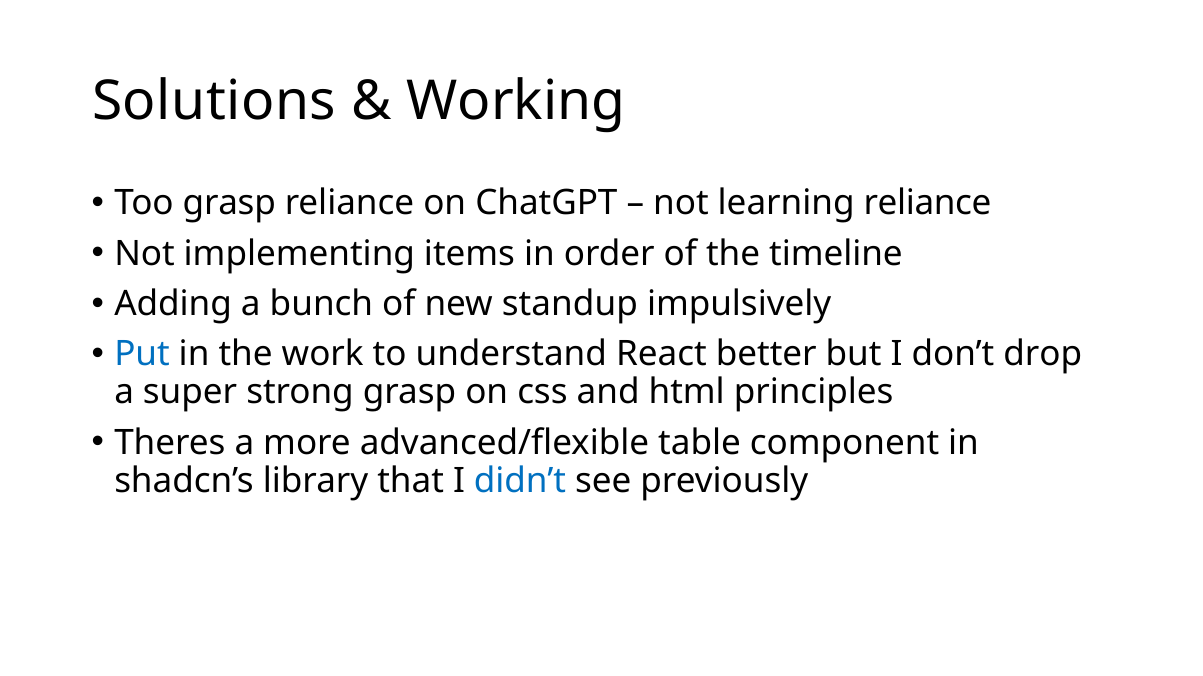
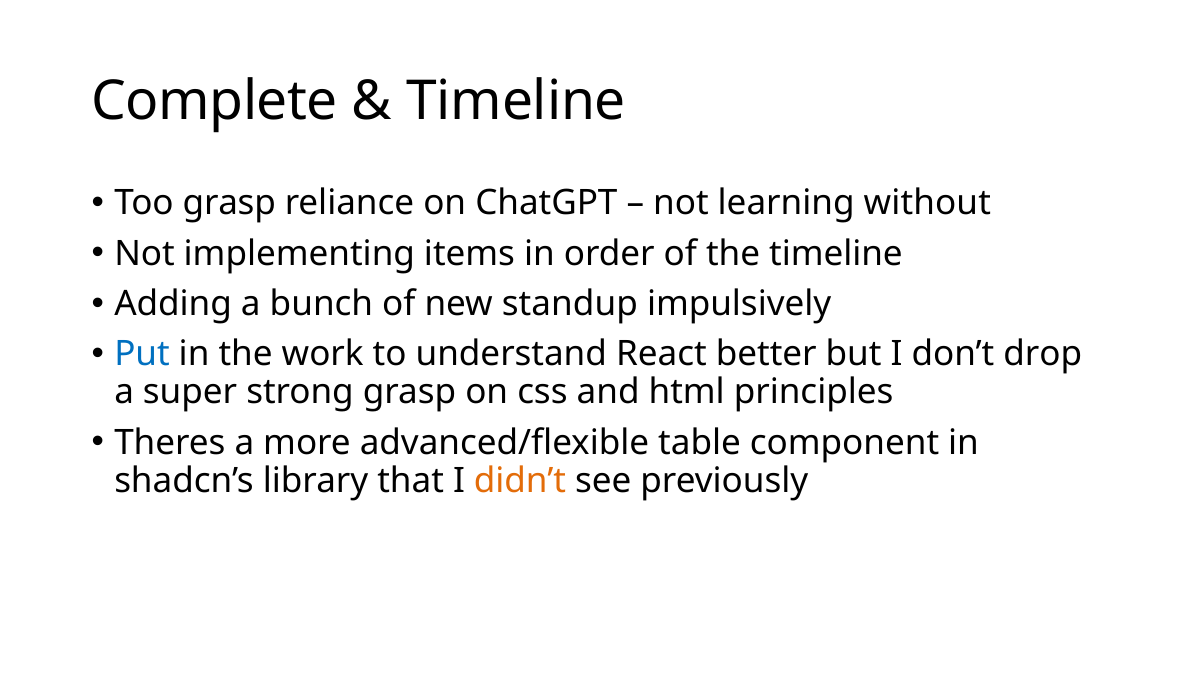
Solutions: Solutions -> Complete (215, 101)
Working: Working -> Timeline (516, 101)
learning reliance: reliance -> without (927, 203)
didn’t colour: blue -> orange (520, 481)
